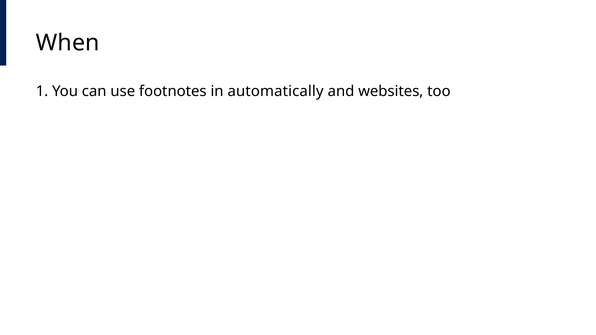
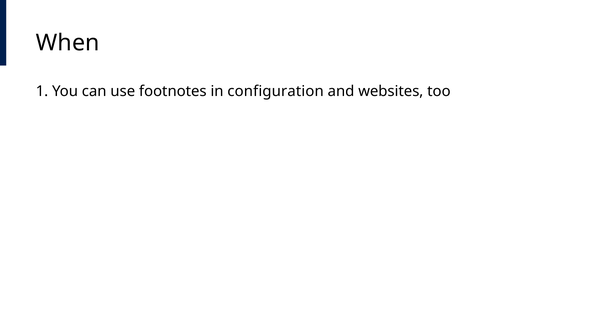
automatically: automatically -> configuration (276, 91)
